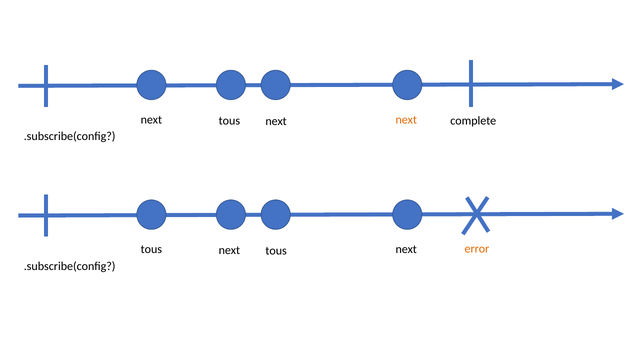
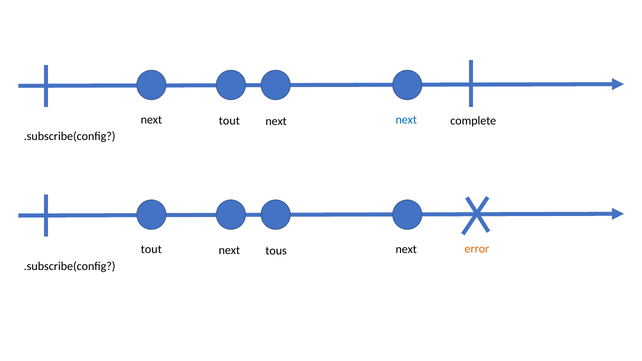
next colour: orange -> blue (406, 120)
tous: tous -> tout (229, 121)
tous: tous -> tout (151, 249)
